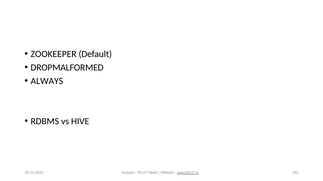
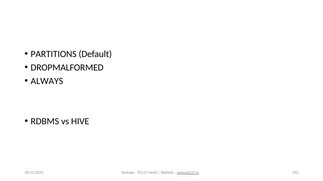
ZOOKEEPER: ZOOKEEPER -> PARTITIONS (54, 54)
